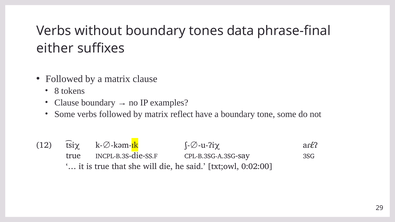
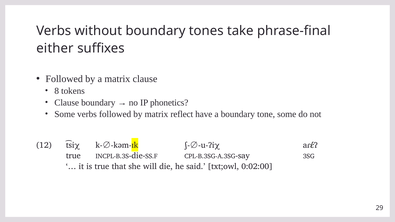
data: data -> take (240, 31)
examples: examples -> phonetics (169, 103)
